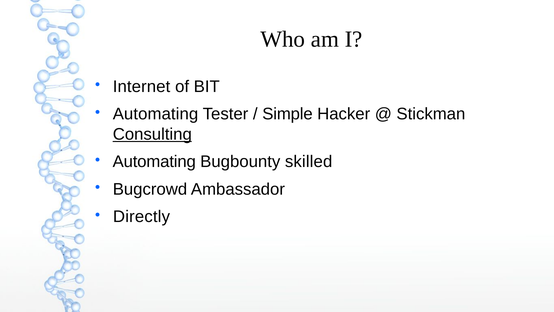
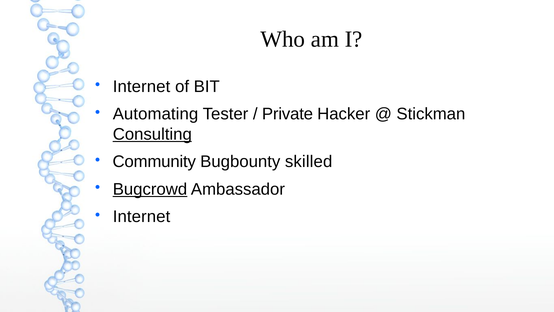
Simple: Simple -> Private (287, 114)
Automating: Automating -> Community (154, 161)
Bugcrowd underline: none -> present (150, 189)
Directly: Directly -> Internet (142, 216)
